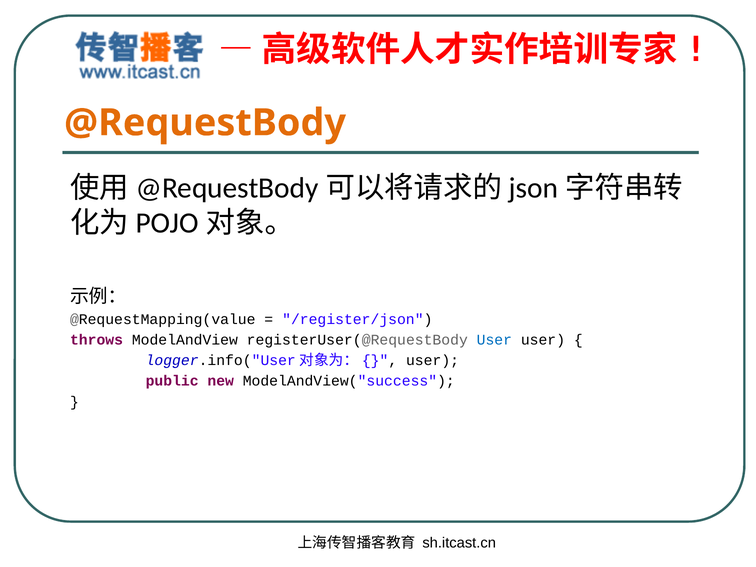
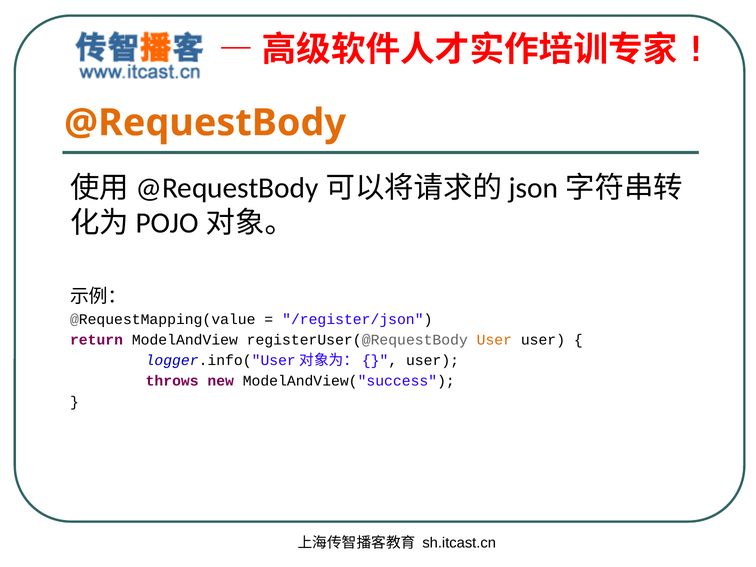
throws: throws -> return (97, 340)
User colour: blue -> orange (494, 340)
public: public -> throws (172, 381)
